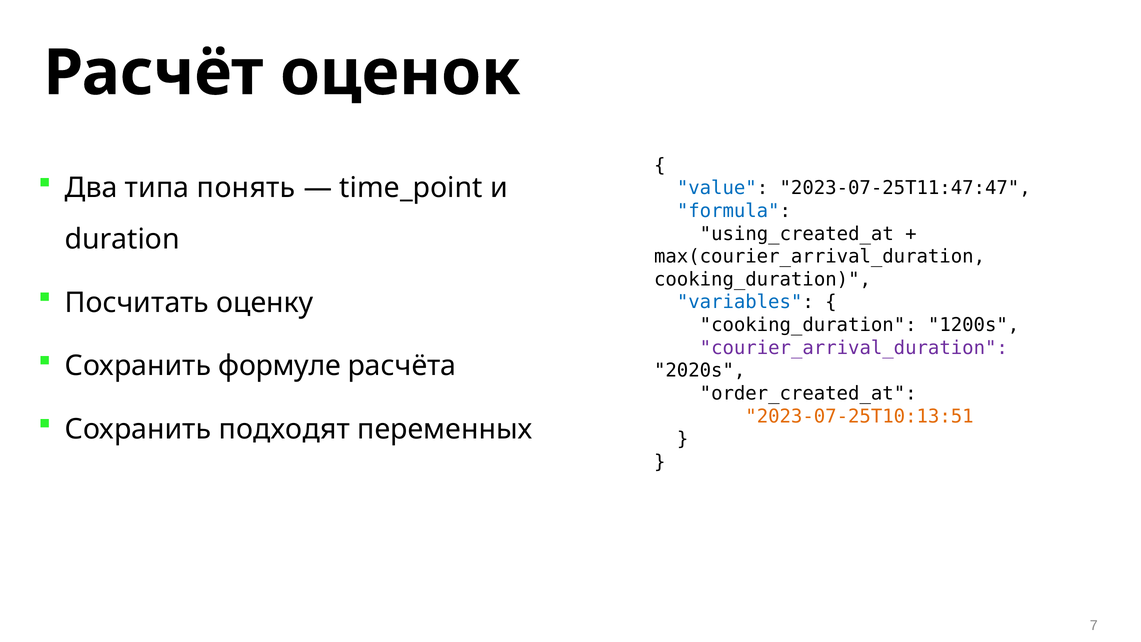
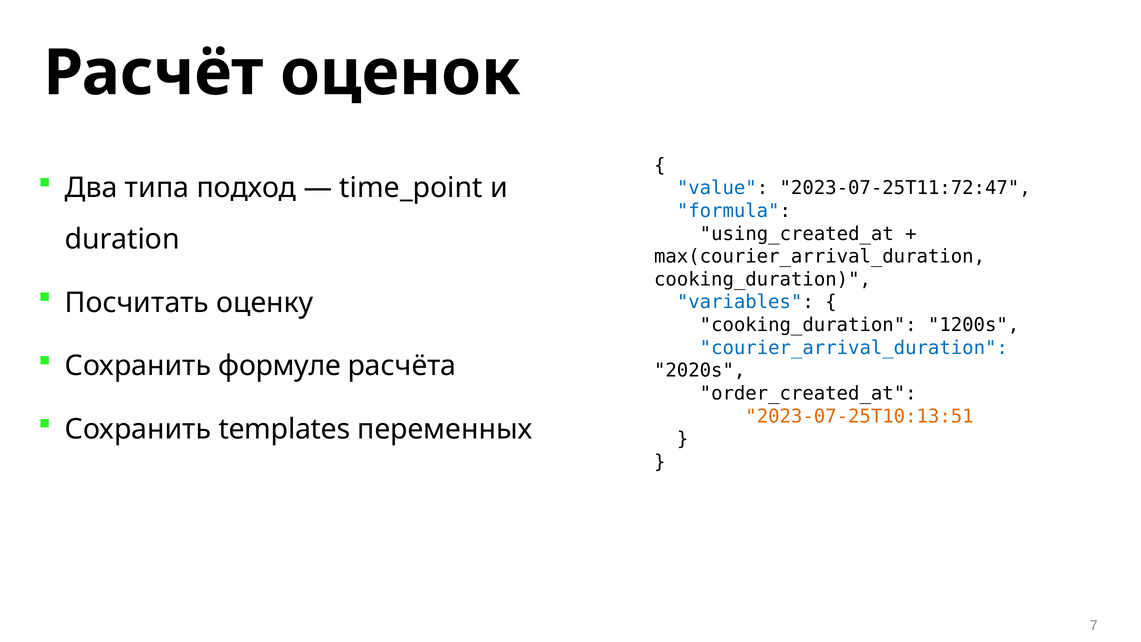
понять: понять -> подход (246, 188)
2023-07-25T11:47:47: 2023-07-25T11:47:47 -> 2023-07-25T11:72:47 (905, 188)
courier_arrival_duration colour: purple -> blue (854, 348)
подходят: подходят -> templates (284, 429)
